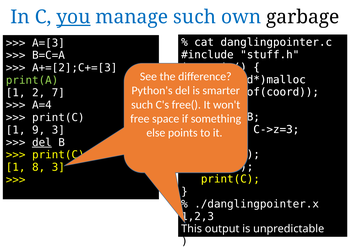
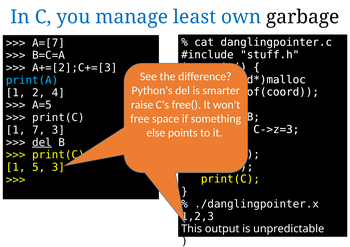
you underline: present -> none (73, 17)
manage such: such -> least (195, 17)
A=[3: A=[3 -> A=[7 (48, 43)
print(A colour: light green -> light blue (32, 80)
7: 7 -> 4 (58, 93)
such: such -> raise (142, 105)
A=4: A=4 -> A=5 (42, 105)
9: 9 -> 7 (39, 130)
8: 8 -> 5 (39, 167)
